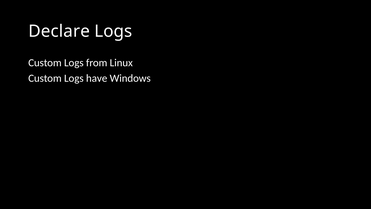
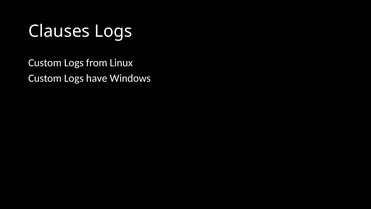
Declare: Declare -> Clauses (59, 31)
